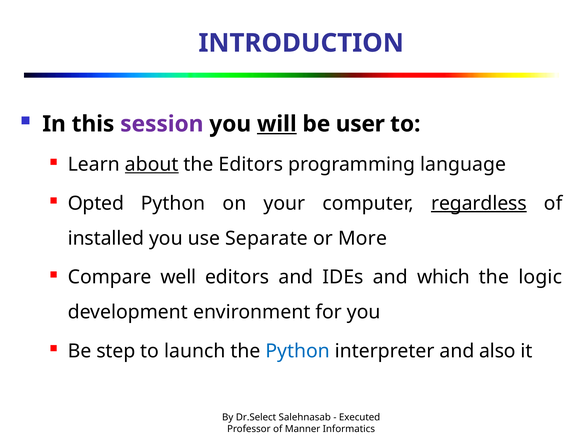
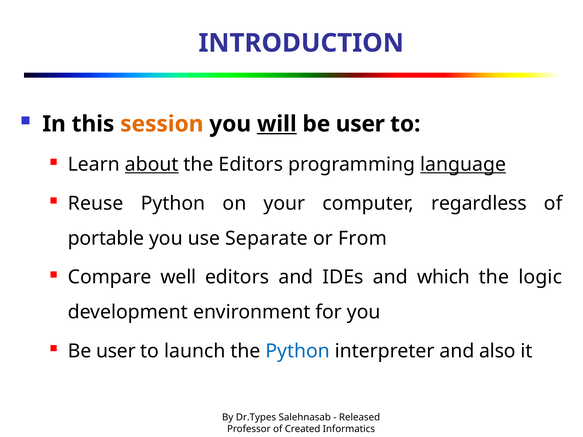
session colour: purple -> orange (162, 124)
language underline: none -> present (463, 165)
Opted: Opted -> Reuse (96, 204)
regardless underline: present -> none (479, 204)
installed: installed -> portable (106, 238)
More: More -> From (363, 238)
step: step -> user (116, 351)
Dr.Select: Dr.Select -> Dr.Types (256, 417)
Executed: Executed -> Released (360, 417)
Manner: Manner -> Created (303, 429)
